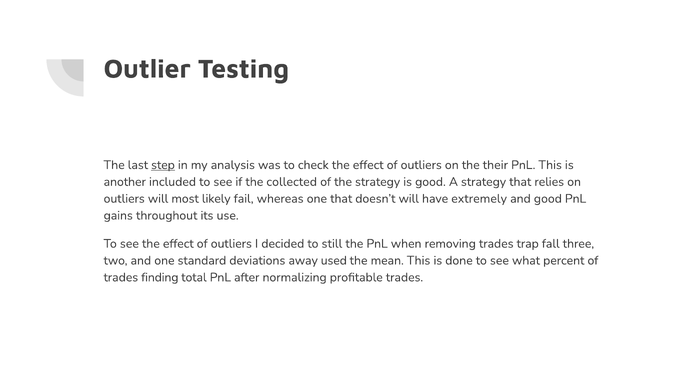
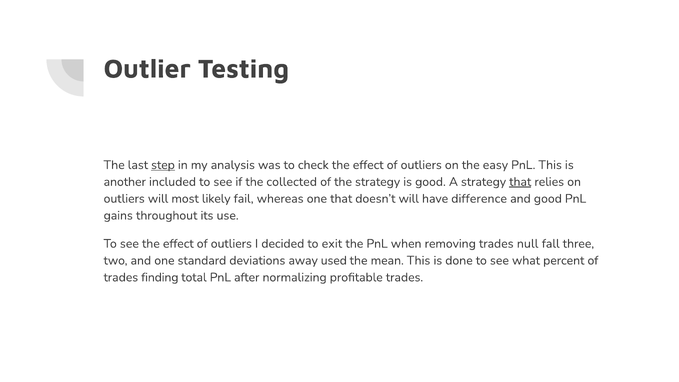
their: their -> easy (495, 165)
that underline: none -> present (520, 182)
extremely: extremely -> difference (479, 199)
still: still -> exit (332, 244)
trap: trap -> null (528, 244)
